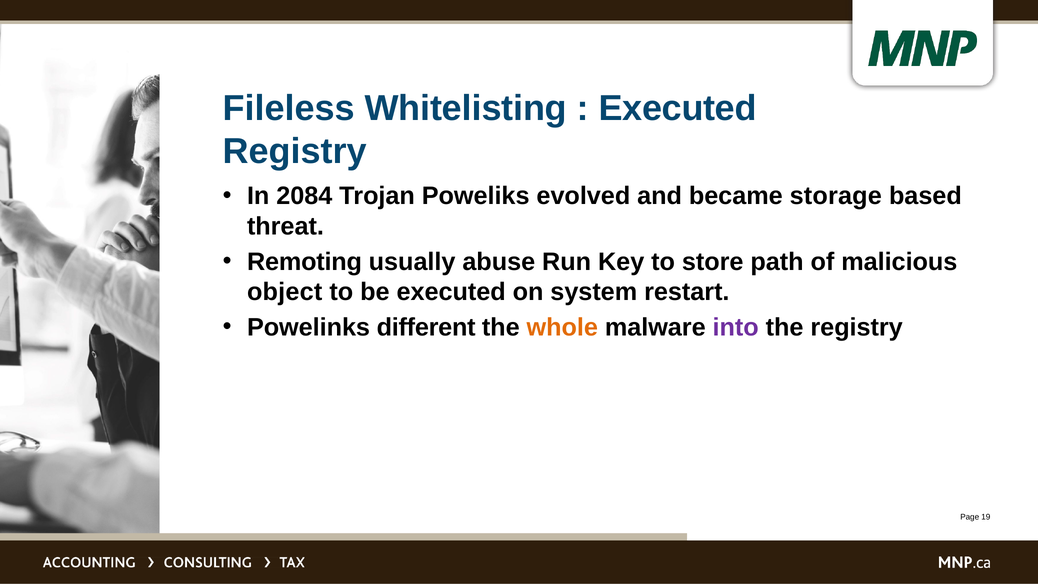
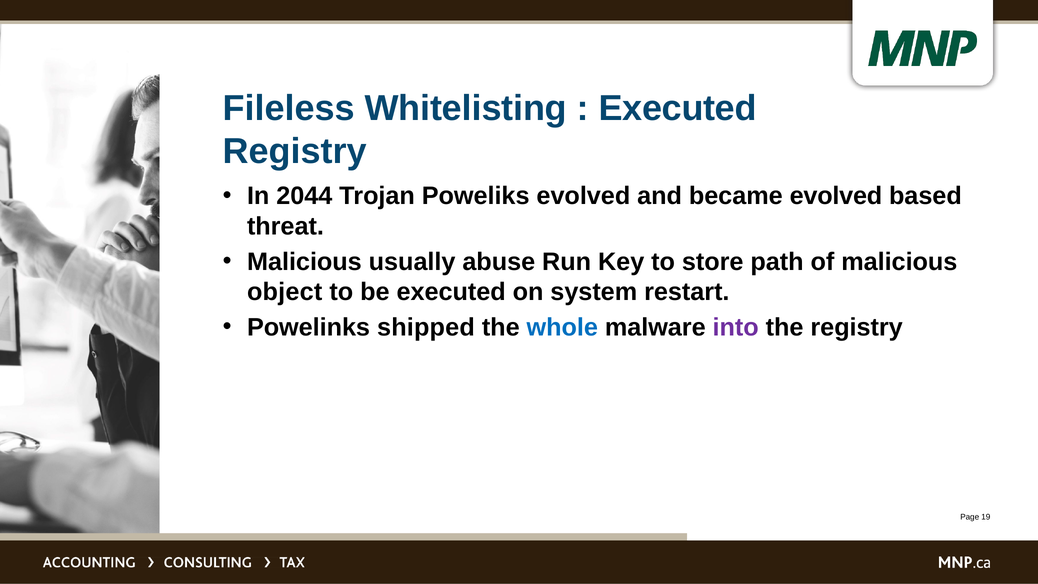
2084: 2084 -> 2044 (304, 196)
became storage: storage -> evolved (836, 196)
Remoting: Remoting -> Malicious (304, 262)
different: different -> shipped (426, 327)
whole colour: orange -> blue (562, 327)
